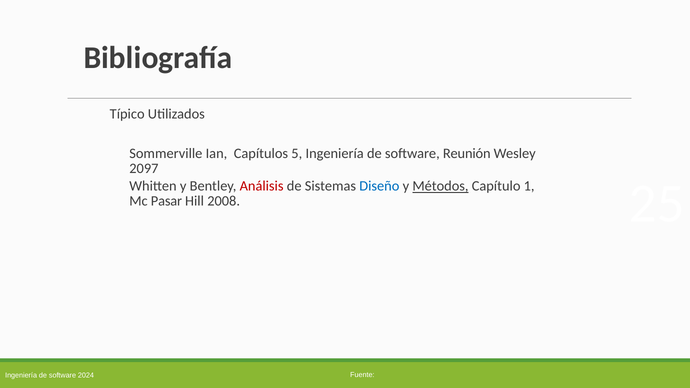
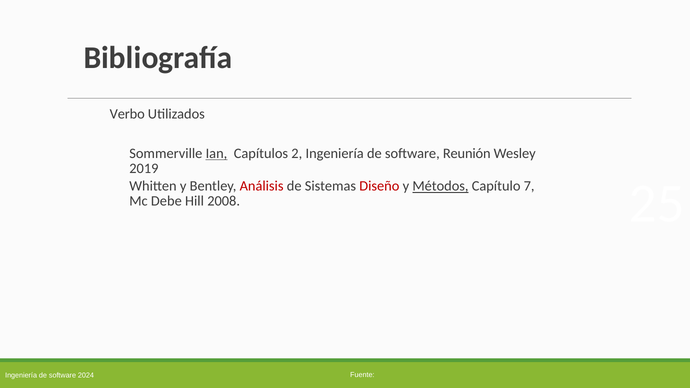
Típico: Típico -> Verbo (127, 114)
Ian underline: none -> present (216, 154)
5: 5 -> 2 (297, 154)
2097: 2097 -> 2019 (144, 168)
Diseño colour: blue -> red (379, 186)
1: 1 -> 7 (529, 186)
Pasar: Pasar -> Debe (166, 201)
